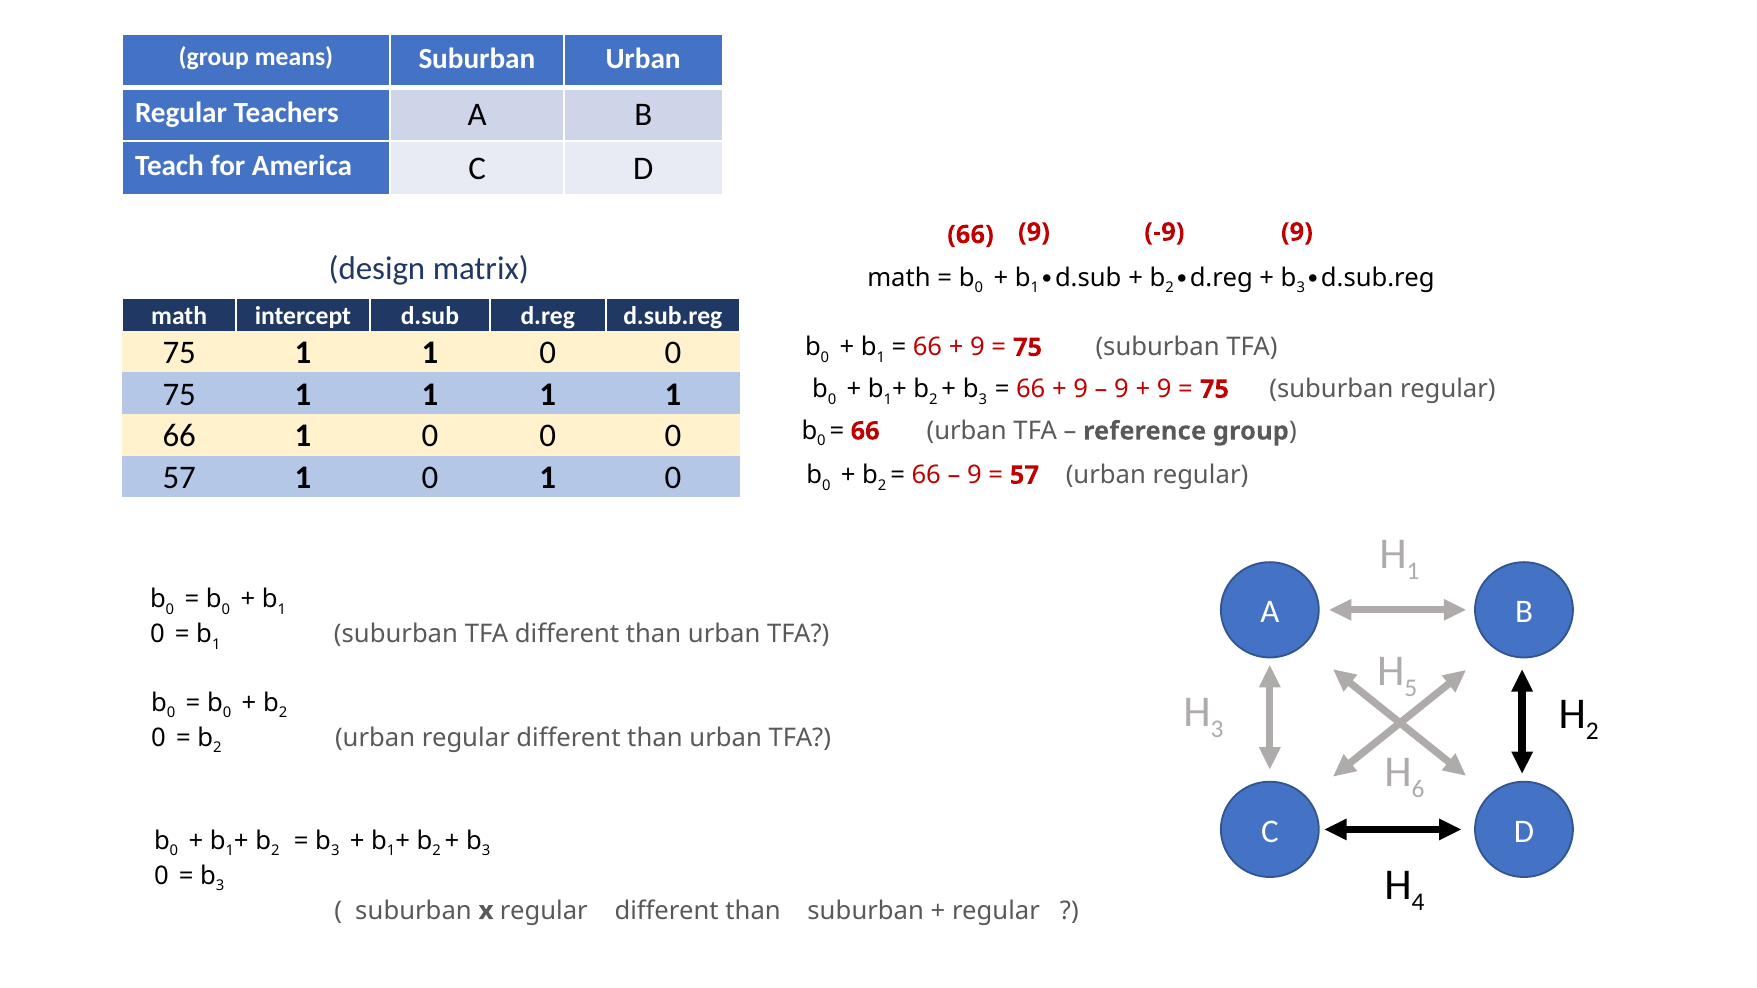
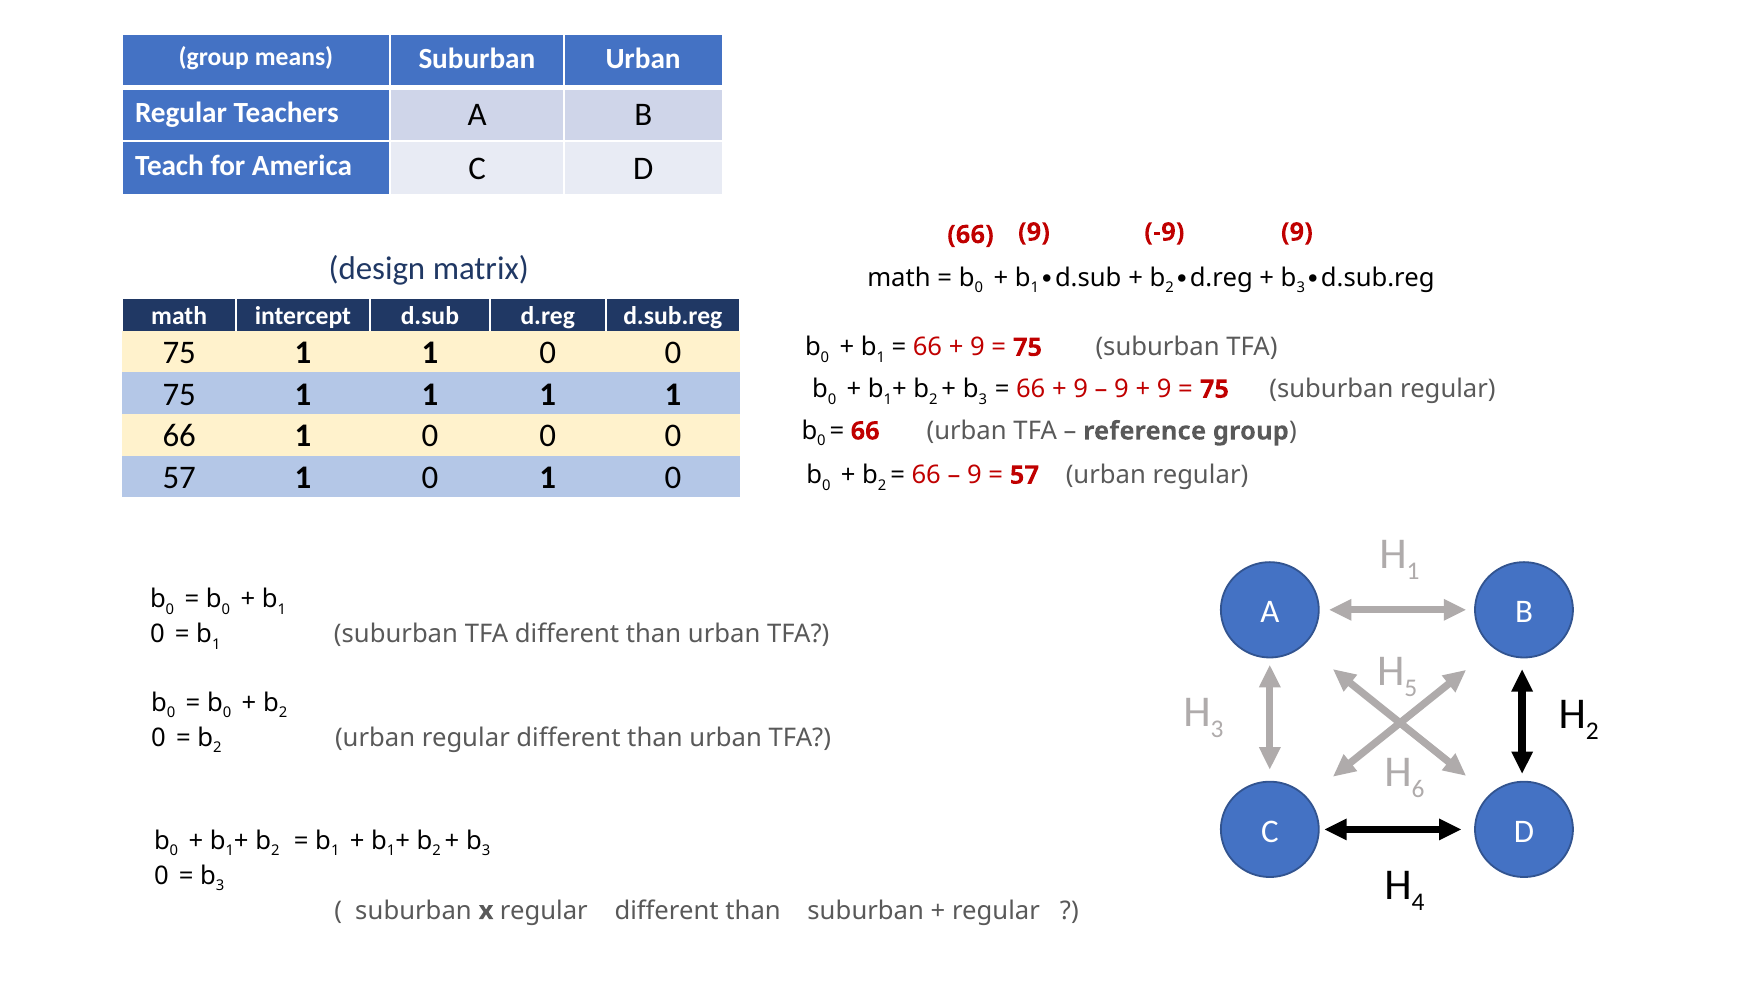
3: 3 -> 1 (335, 851)
